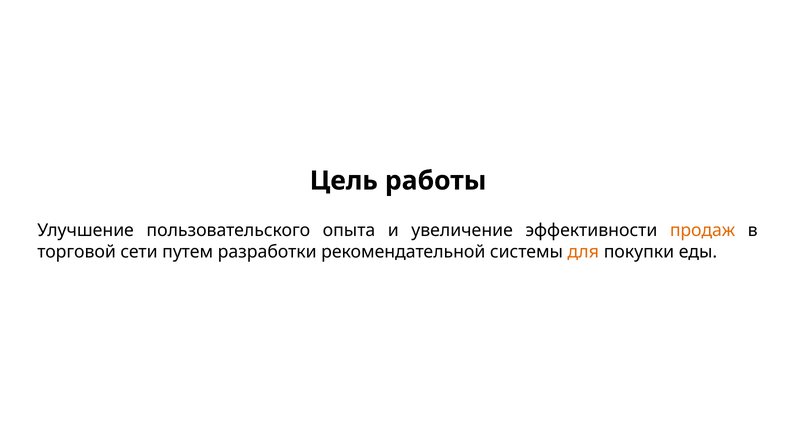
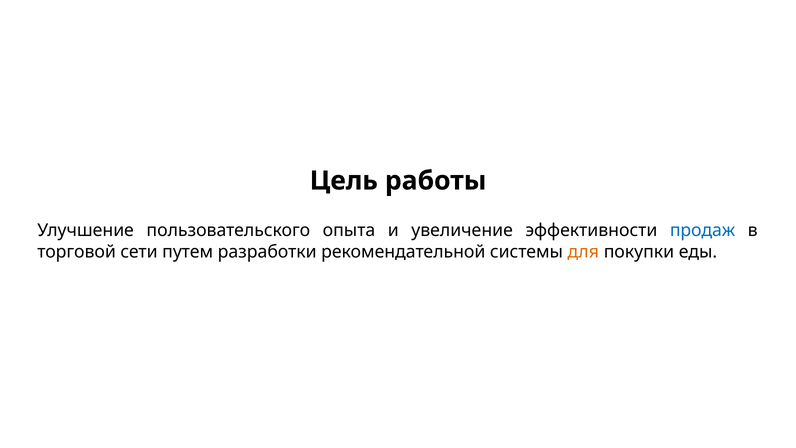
продаж colour: orange -> blue (703, 230)
